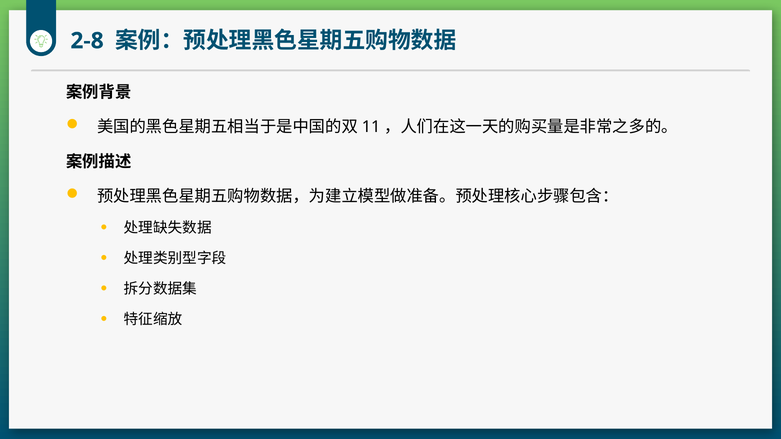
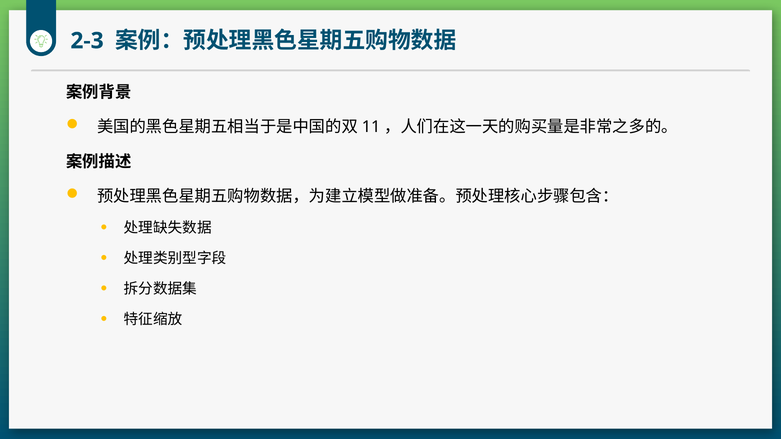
2-8: 2-8 -> 2-3 (87, 41)
